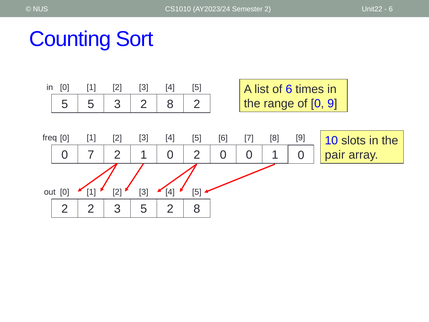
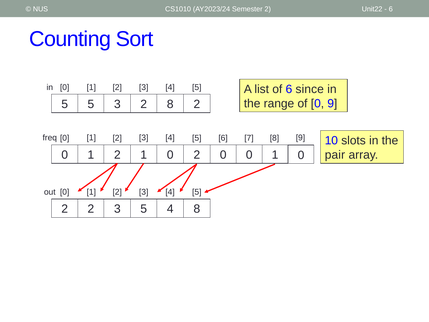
times: times -> since (310, 89)
7: 7 -> 1 (91, 155)
5 2: 2 -> 4 (170, 209)
